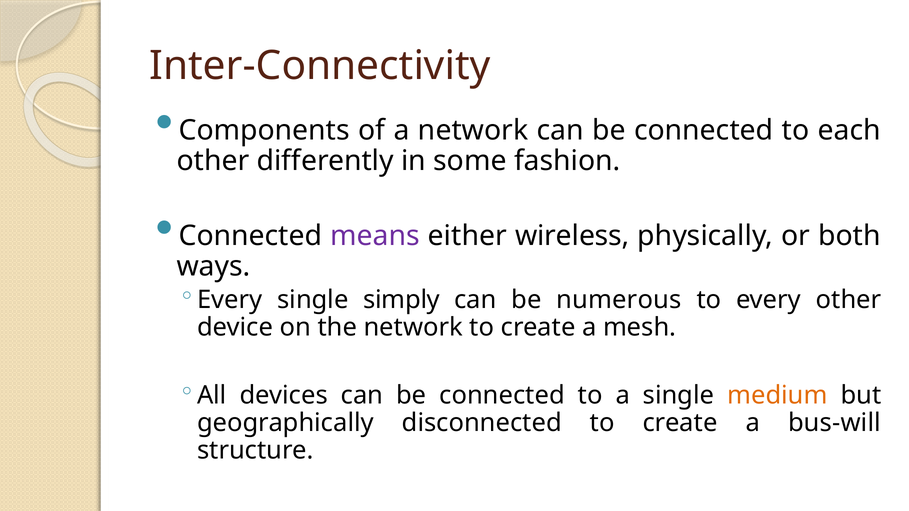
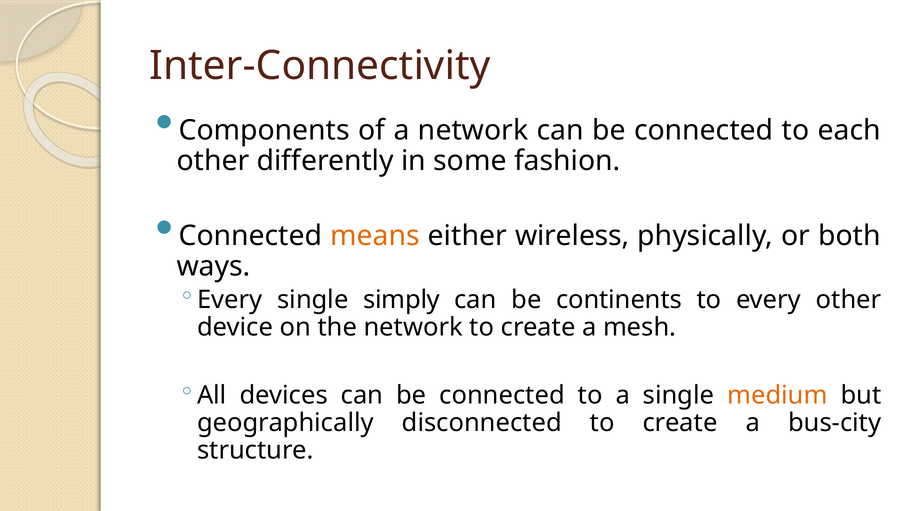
means colour: purple -> orange (375, 236)
numerous: numerous -> continents (619, 300)
bus-will: bus-will -> bus-city (835, 423)
